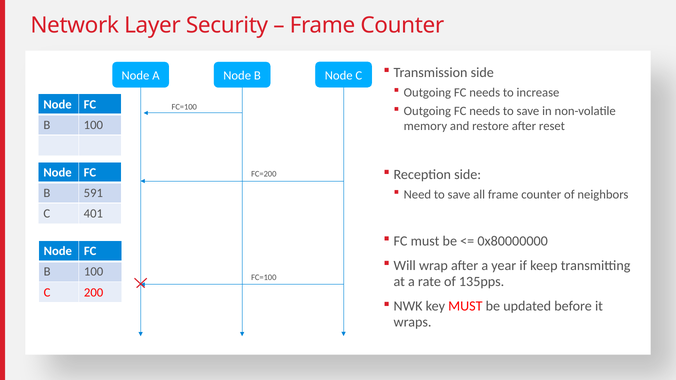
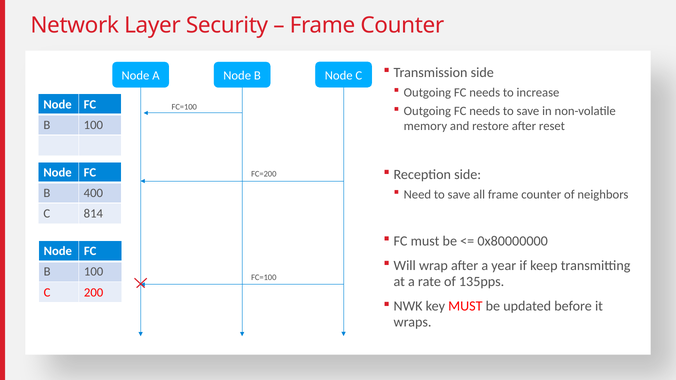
591: 591 -> 400 (93, 193)
401: 401 -> 814 (93, 214)
